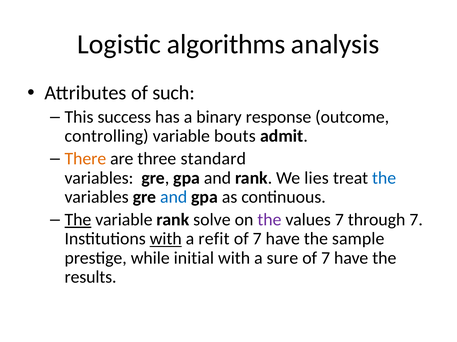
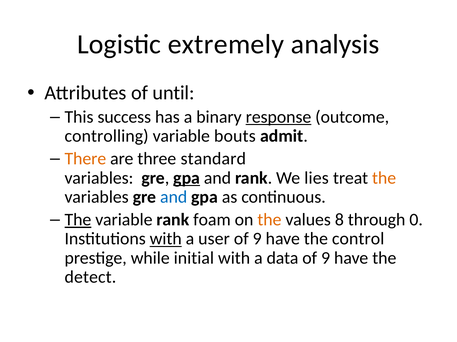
algorithms: algorithms -> extremely (226, 44)
such: such -> until (174, 93)
response underline: none -> present (278, 117)
gpa underline: none -> present (187, 178)
the colour: blue -> orange (384, 178)
solve: solve -> foam (212, 220)
the colour: purple -> orange (269, 220)
values 7: 7 -> 8 (339, 220)
through 7: 7 -> 0 (416, 220)
refit: refit -> user (214, 239)
7: 7 -> 9 (257, 239)
sample: sample -> control (358, 239)
sure: sure -> data (283, 258)
7: 7 -> 9 (326, 258)
results: results -> detect (90, 278)
